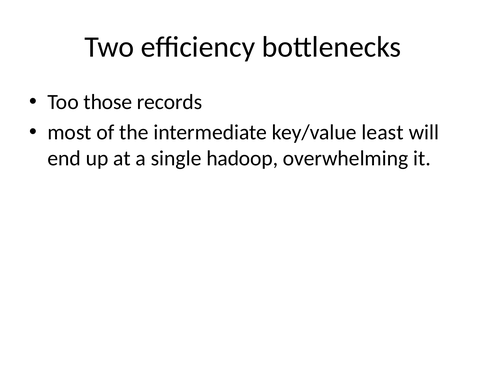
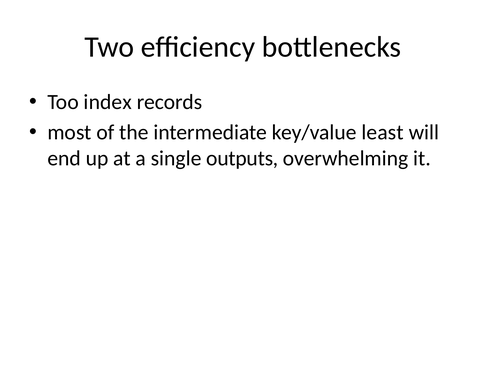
those: those -> index (108, 102)
hadoop: hadoop -> outputs (242, 158)
